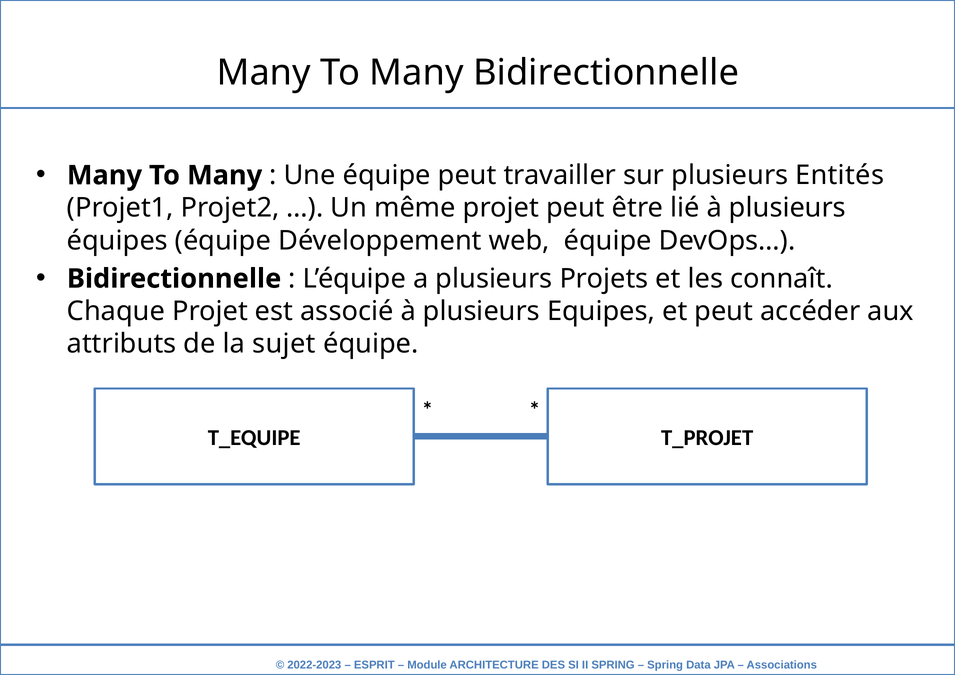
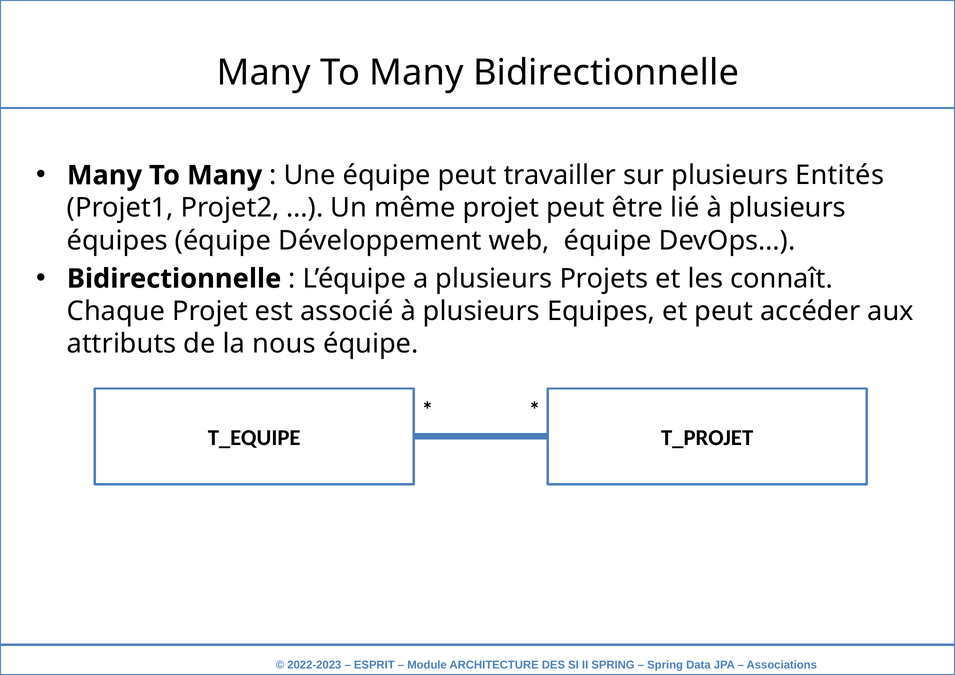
sujet: sujet -> nous (284, 344)
